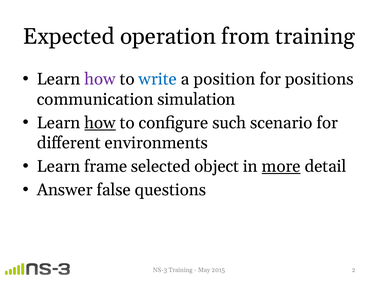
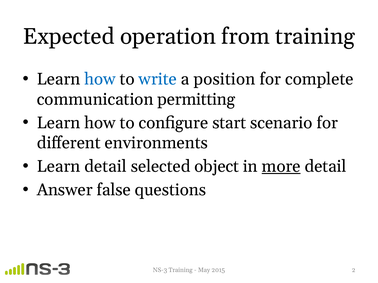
how colour: purple -> blue (100, 79)
positions: positions -> complete (319, 79)
simulation: simulation -> permitting (196, 99)
how underline: present -> none (100, 123)
such: such -> start (229, 123)
Learn frame: frame -> detail (106, 167)
